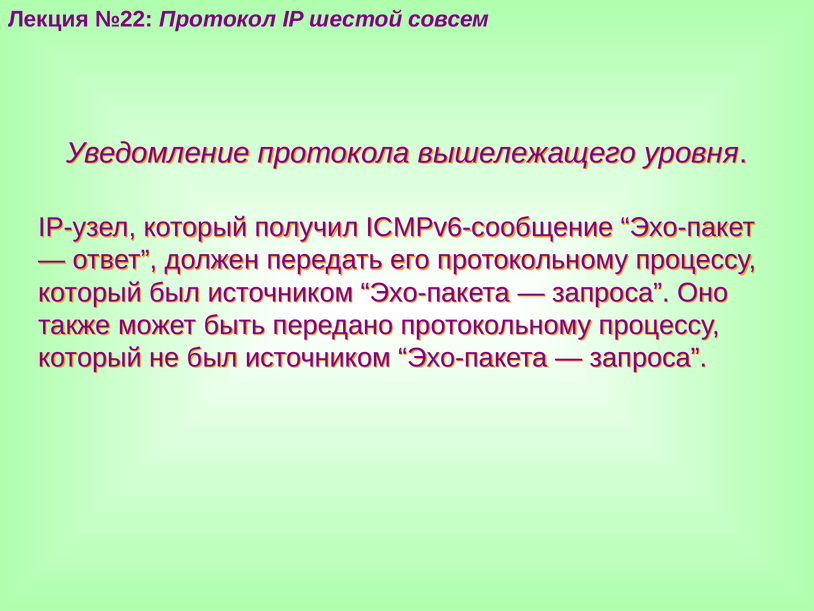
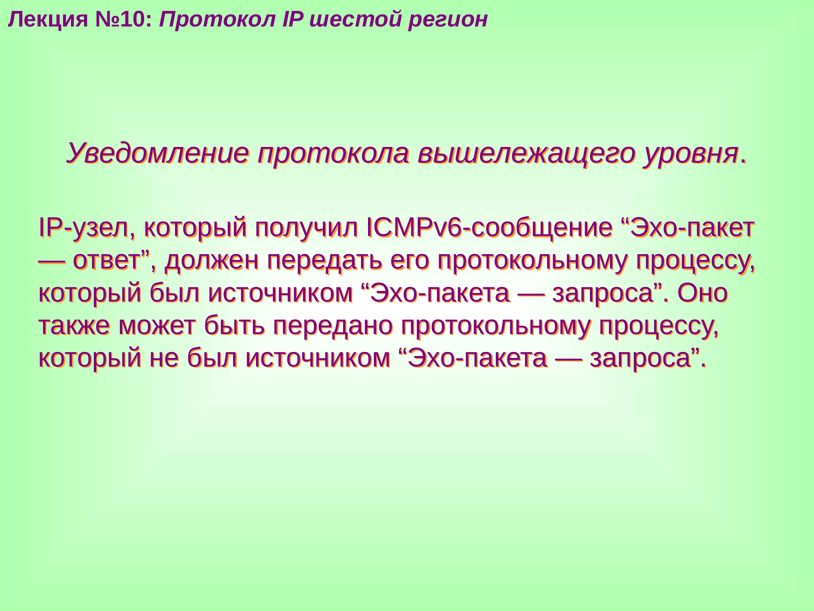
№22: №22 -> №10 (124, 19)
совсем: совсем -> регион (449, 19)
